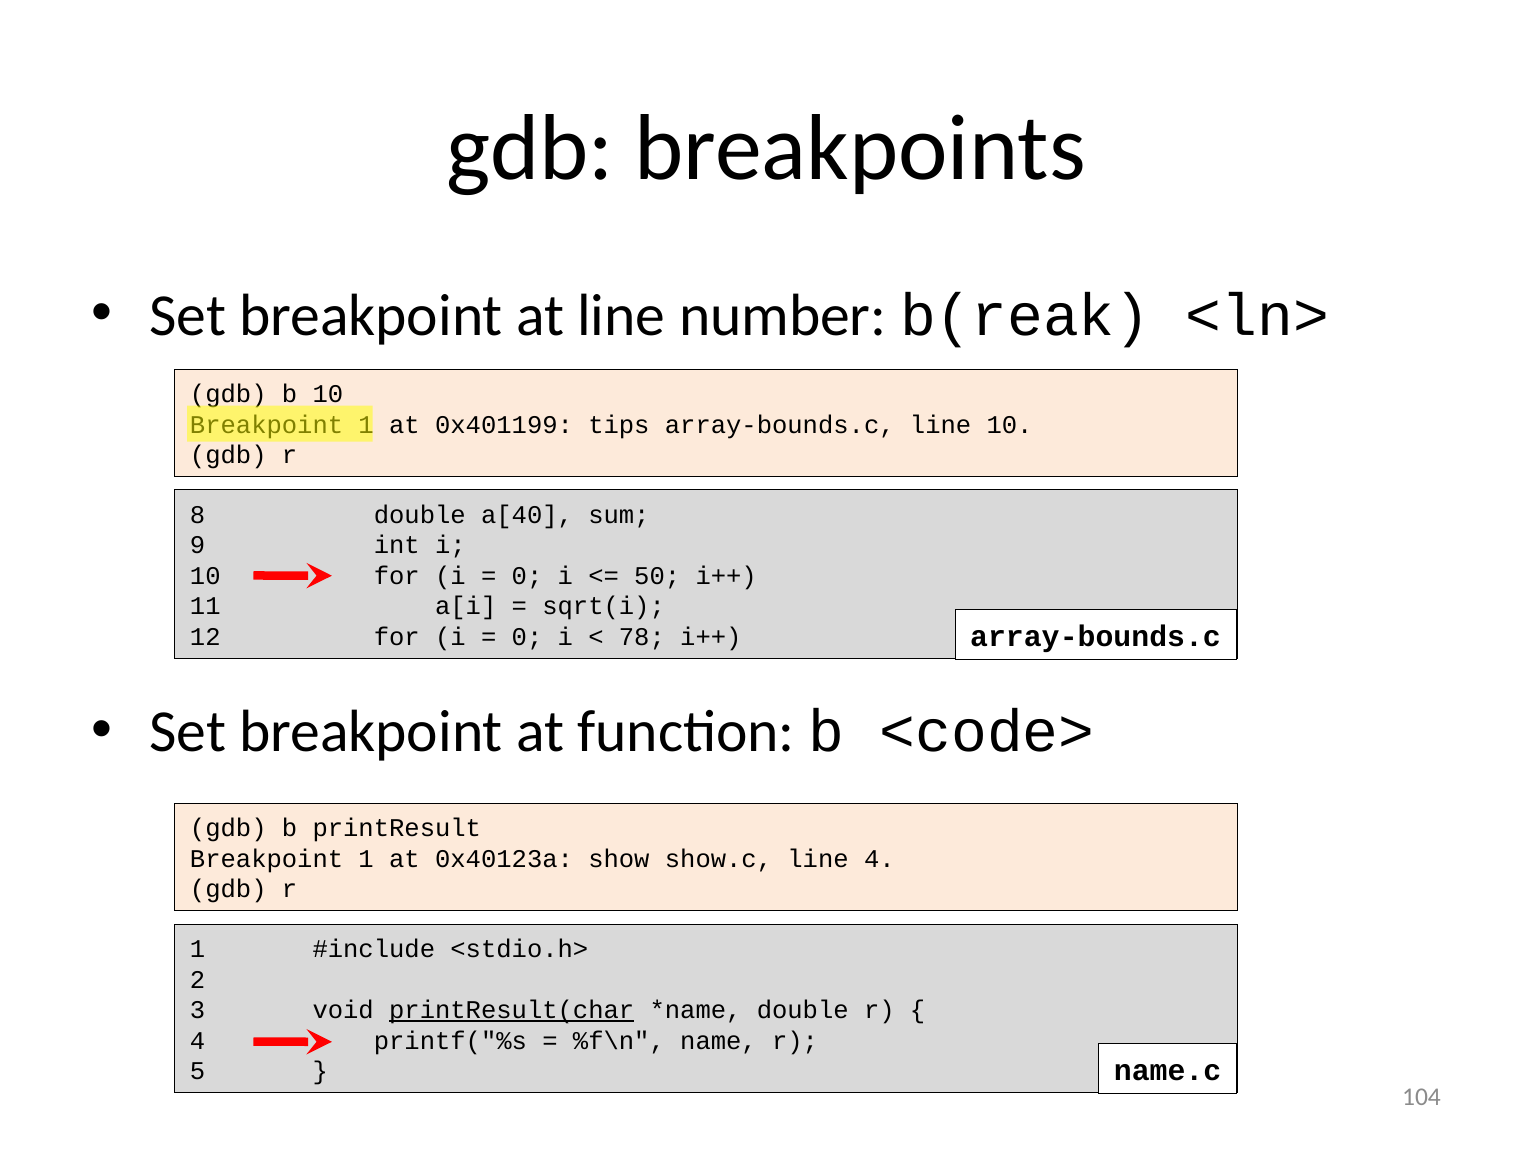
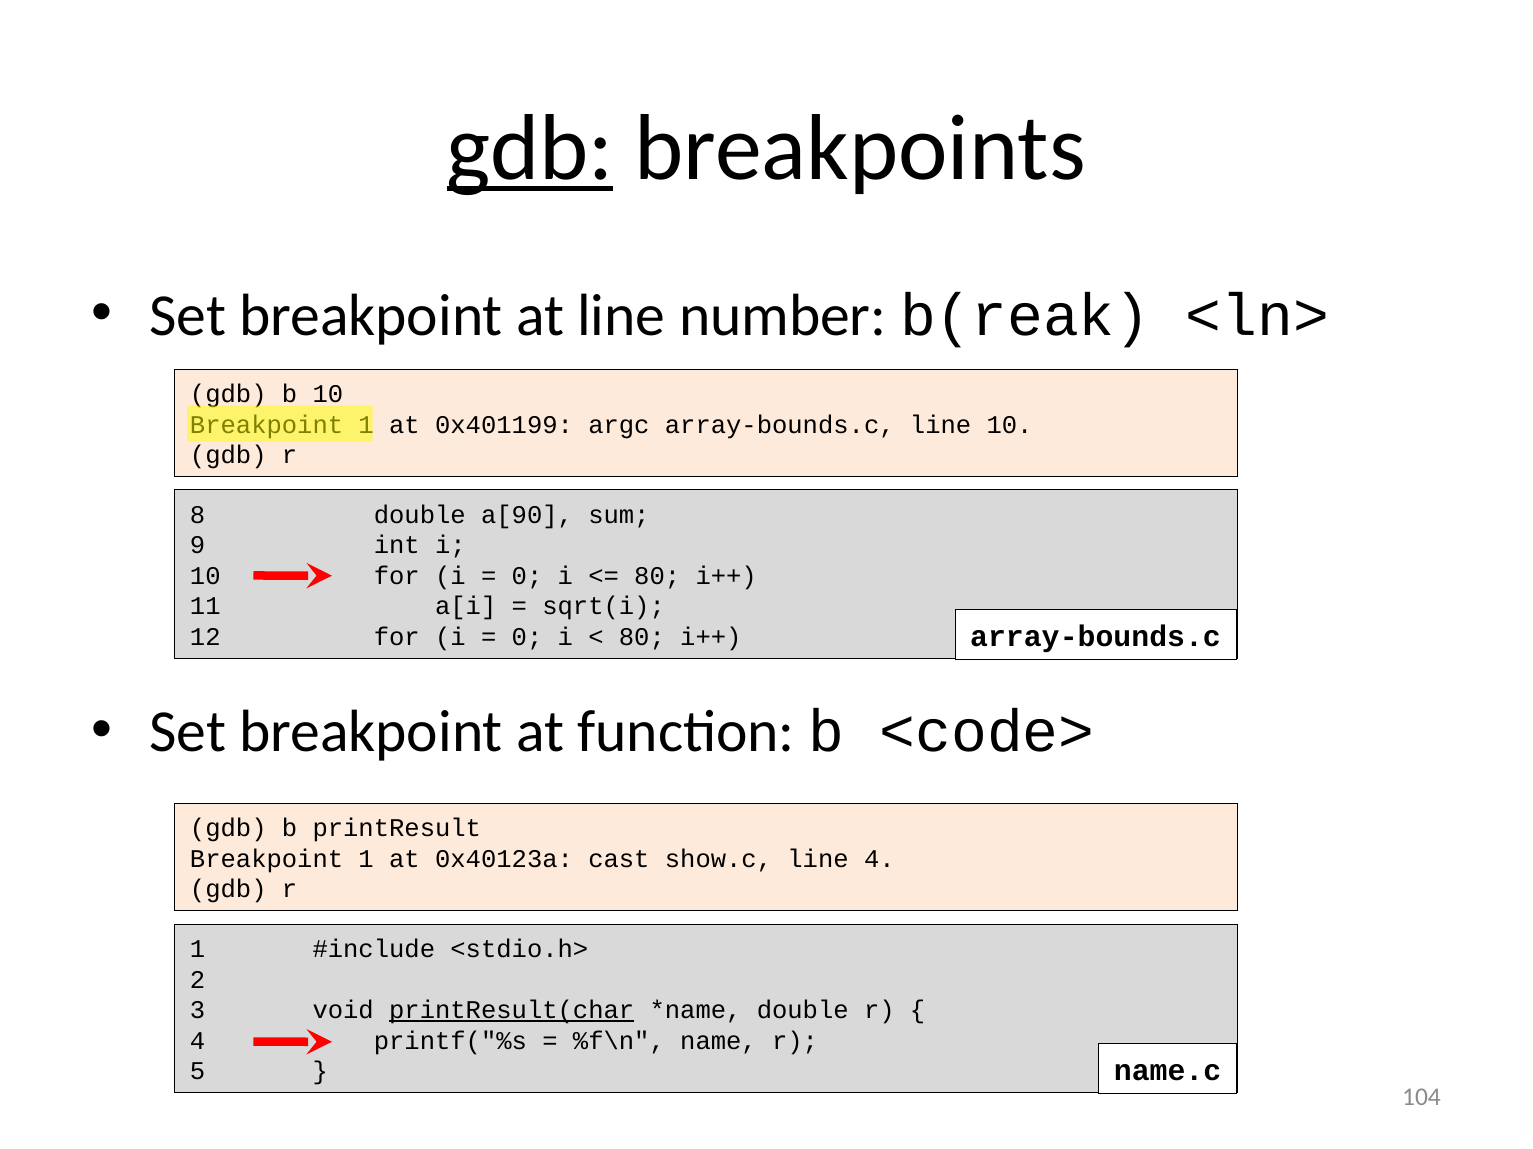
gdb underline: none -> present (530, 148)
tips: tips -> argc (619, 425)
a[40: a[40 -> a[90 (527, 515)
50: 50 -> 80 (657, 576)
78: 78 -> 80 (642, 638)
show: show -> cast (619, 859)
